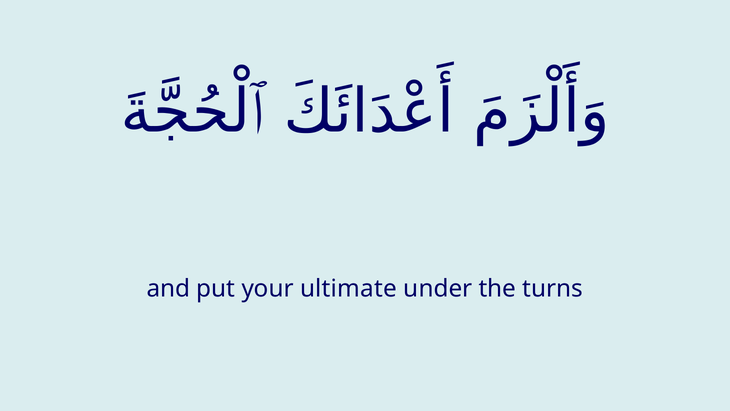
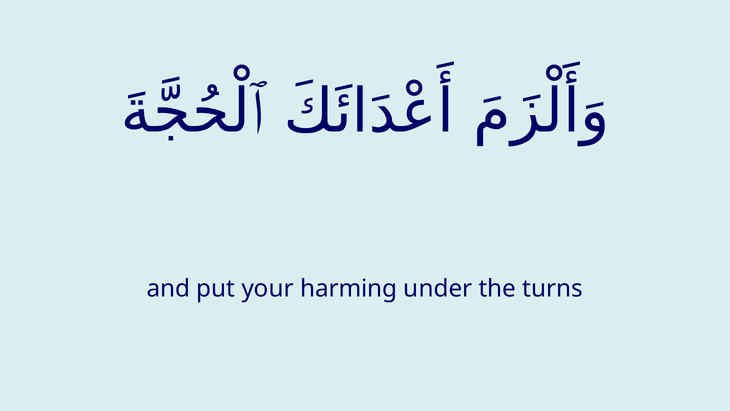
ultimate: ultimate -> harming (349, 288)
